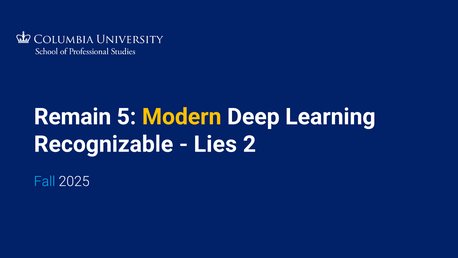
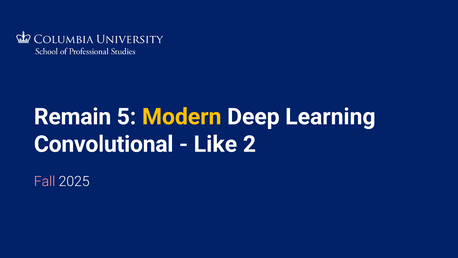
Recognizable: Recognizable -> Convolutional (104, 144)
Lies: Lies -> Like (215, 144)
Fall colour: light blue -> pink (45, 181)
